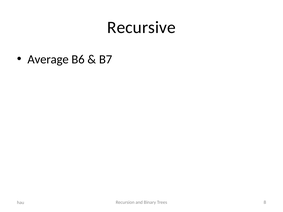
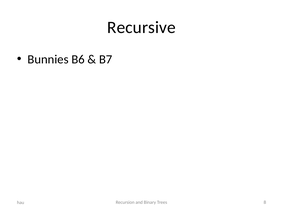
Average: Average -> Bunnies (48, 59)
